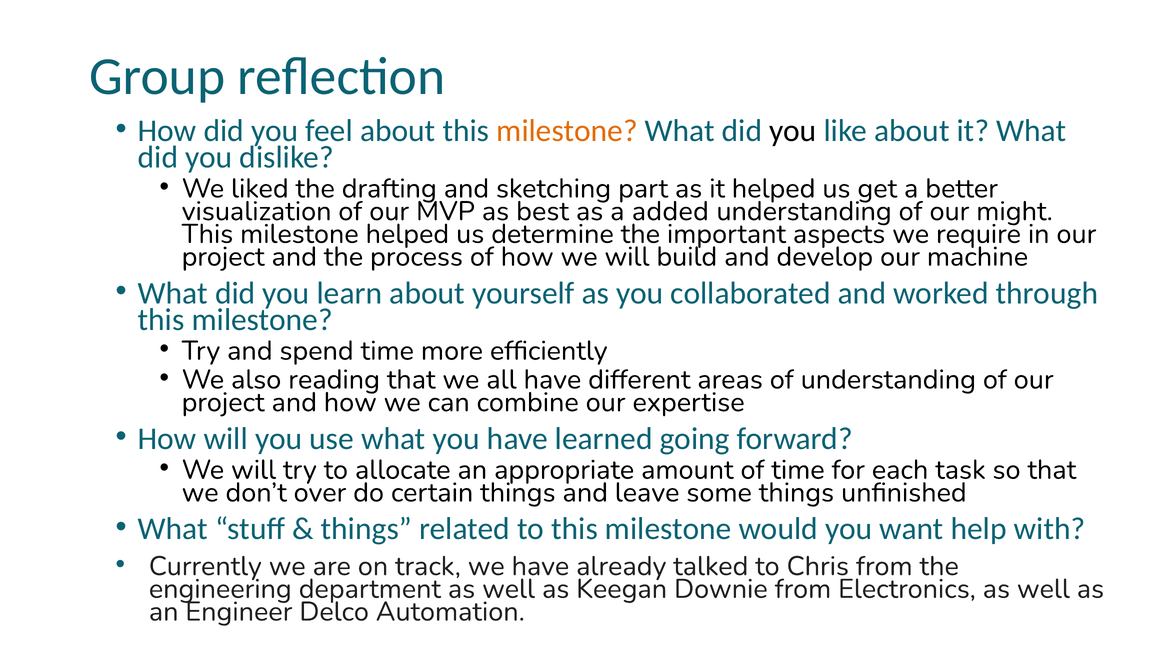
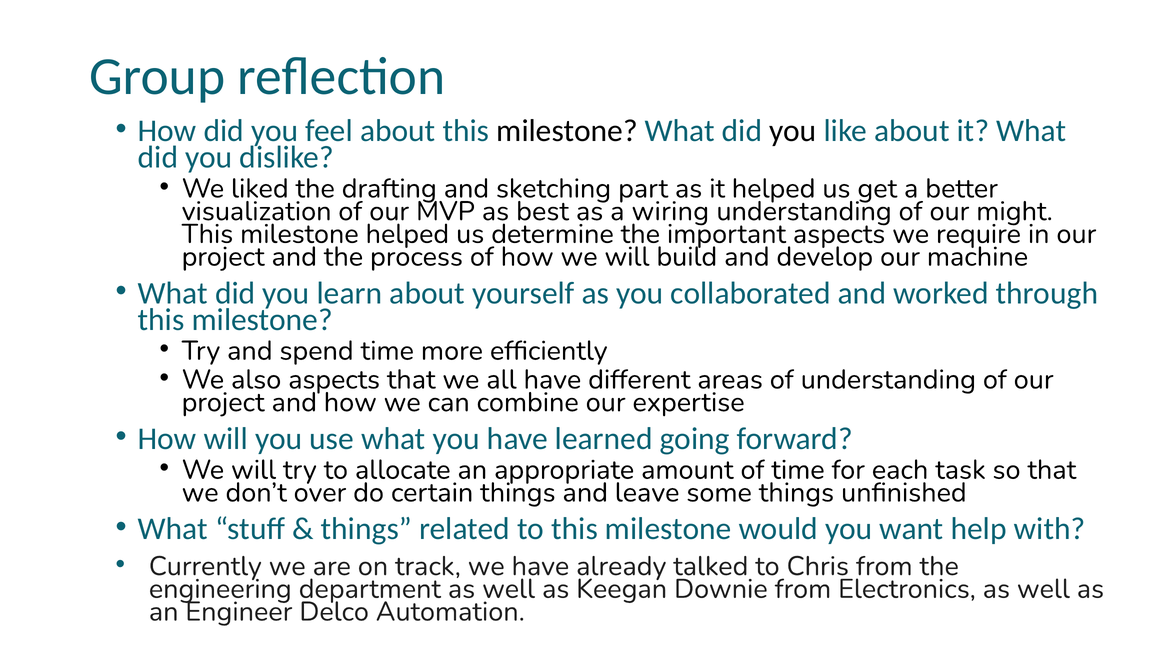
milestone colour: orange -> black (567, 131)
added: added -> wiring (670, 211)
also reading: reading -> aspects (334, 379)
